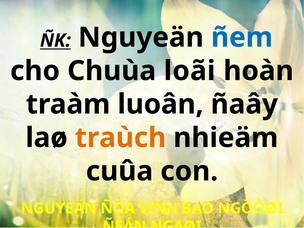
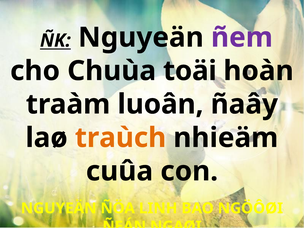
ñem colour: blue -> purple (242, 37)
loãi: loãi -> toäi (190, 71)
VINH: VINH -> LINH (158, 208)
